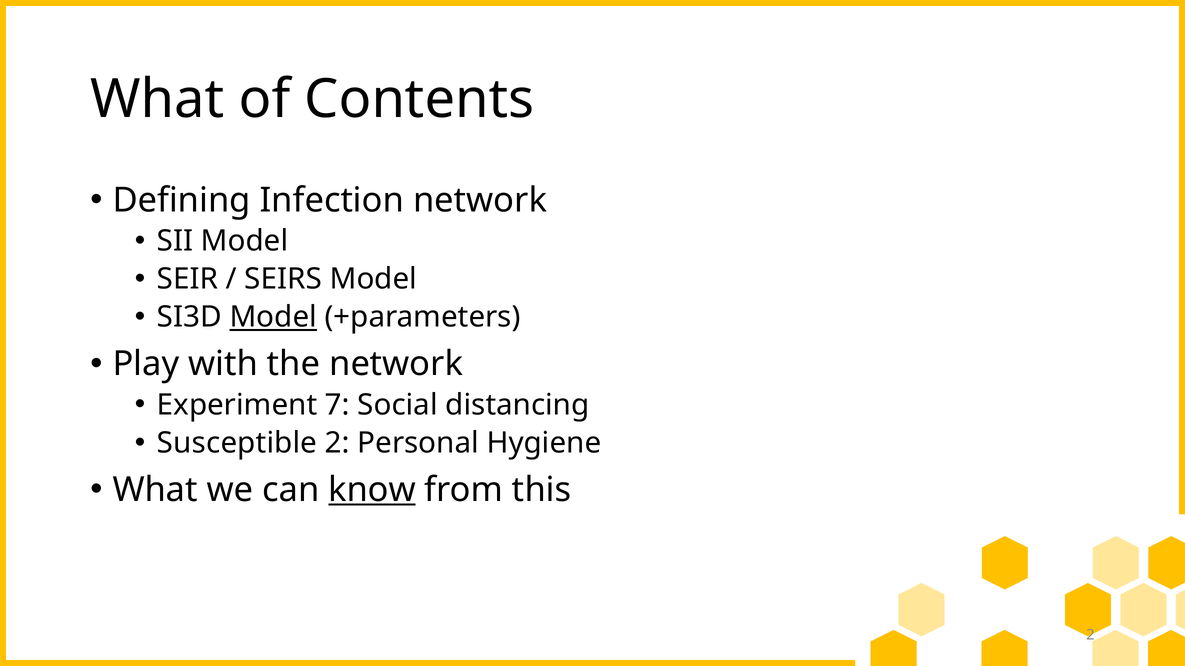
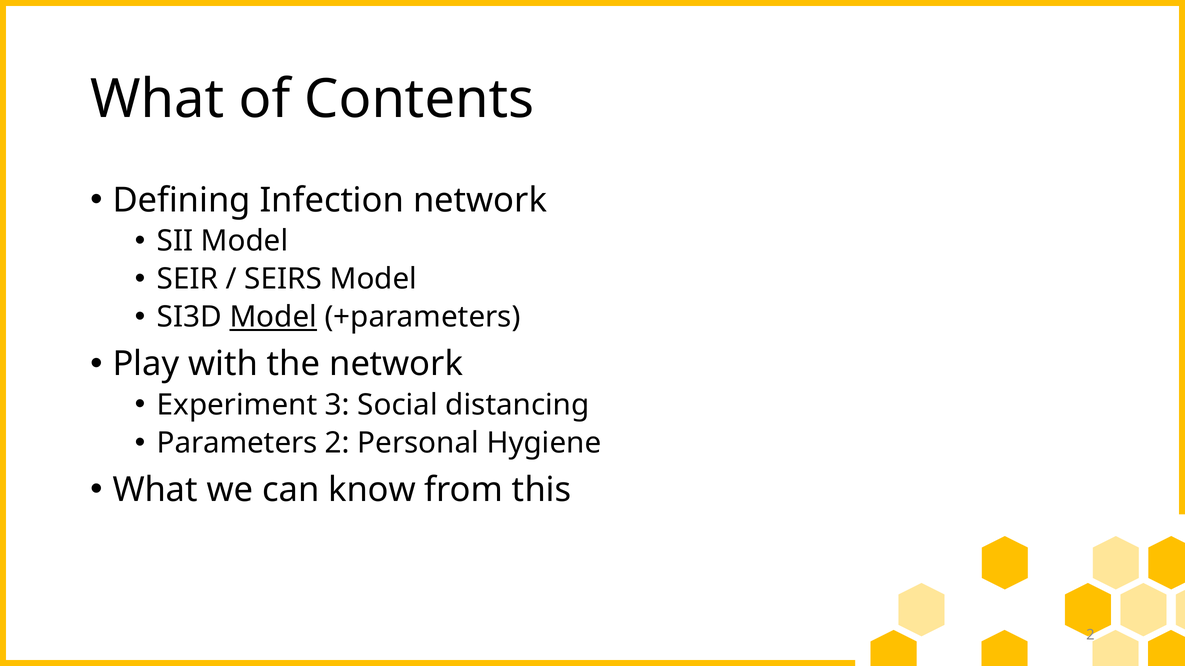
7: 7 -> 3 (337, 405)
Susceptible: Susceptible -> Parameters (237, 443)
know underline: present -> none (372, 490)
